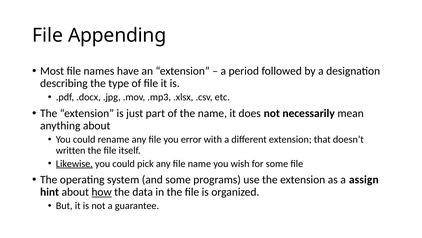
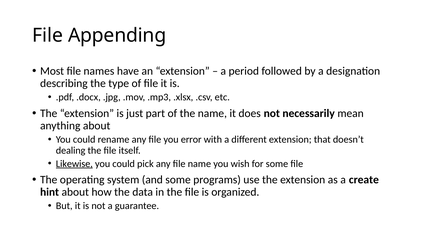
written: written -> dealing (71, 150)
assign: assign -> create (364, 179)
how underline: present -> none (102, 192)
